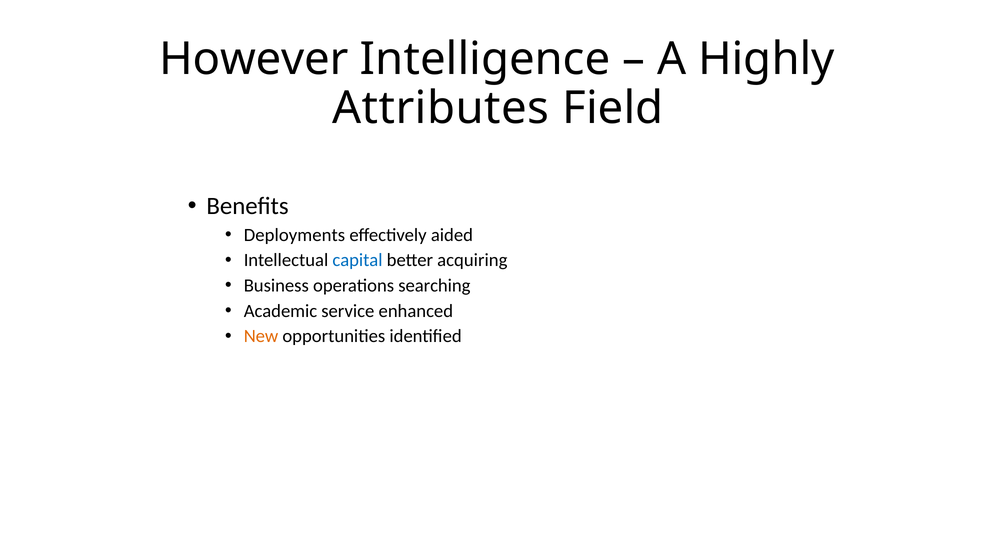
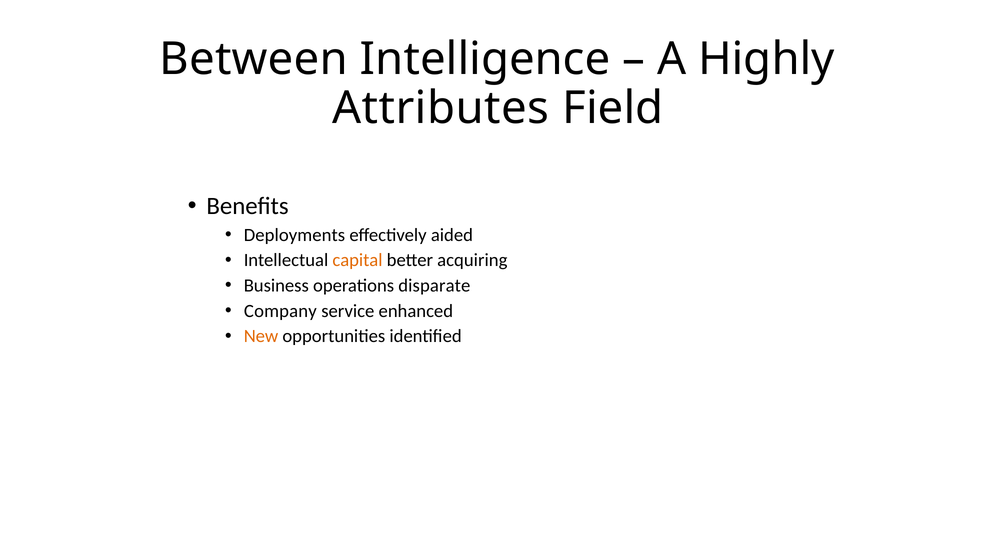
However: However -> Between (254, 59)
capital colour: blue -> orange (358, 260)
searching: searching -> disparate (434, 285)
Academic: Academic -> Company (280, 311)
